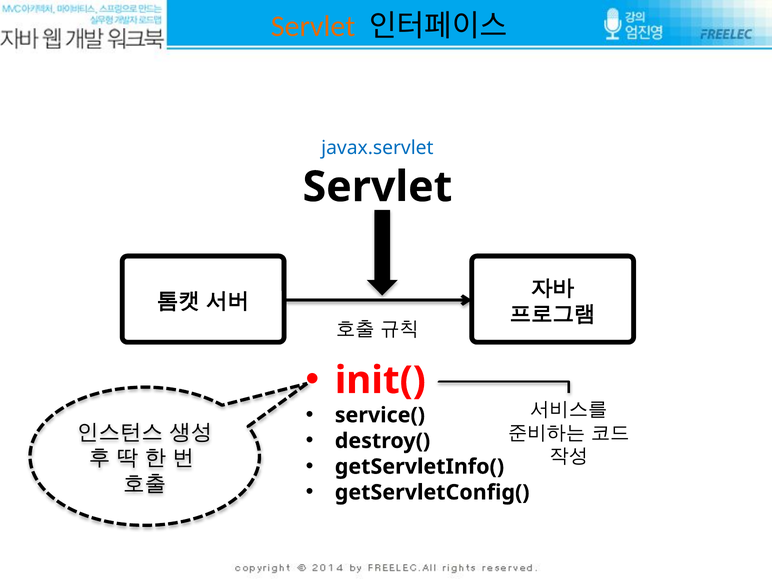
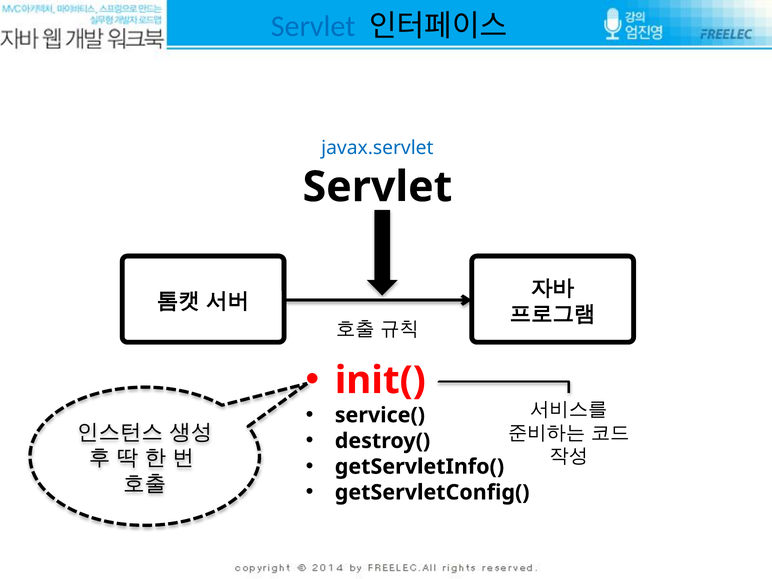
Servlet colour: orange -> blue (313, 27)
